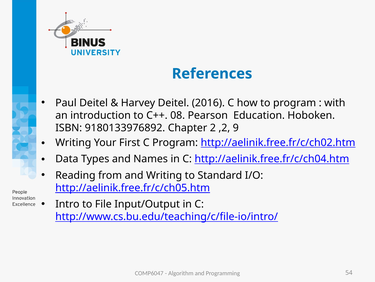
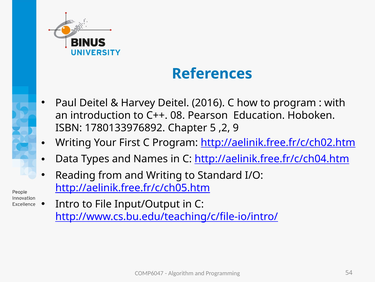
9180133976892: 9180133976892 -> 1780133976892 (125, 128)
2: 2 -> 5 (213, 128)
